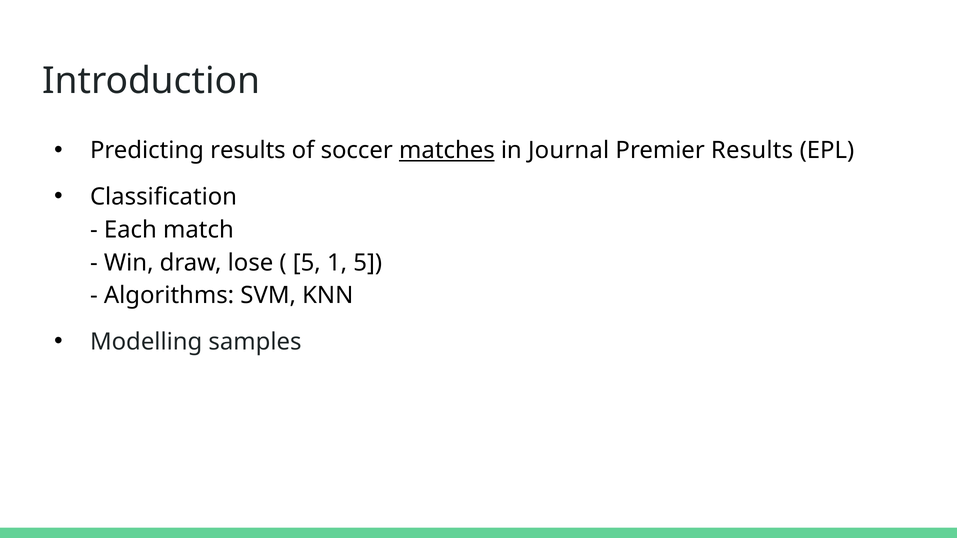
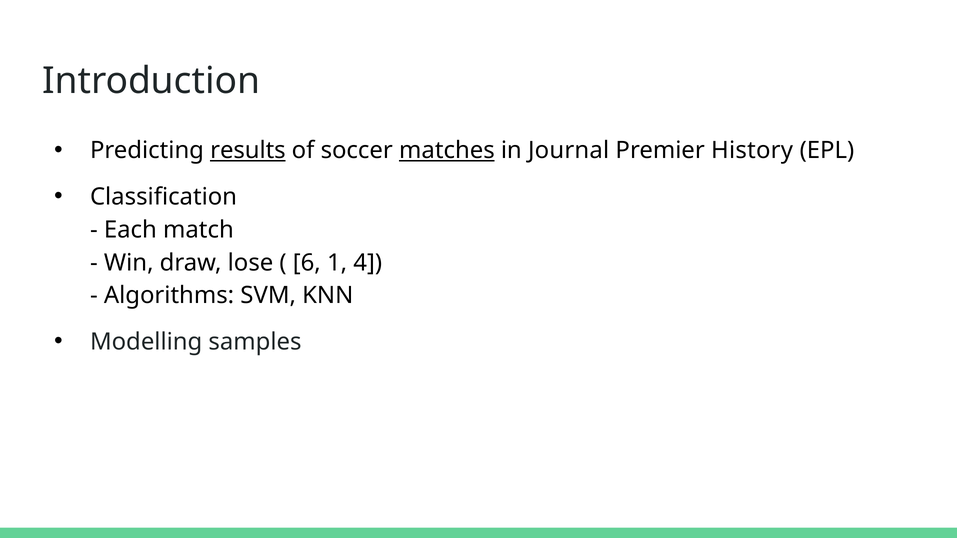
results underline: none -> present (248, 151)
Premier Results: Results -> History (752, 151)
5: 5 -> 6 (307, 263)
1 5: 5 -> 4 (368, 263)
